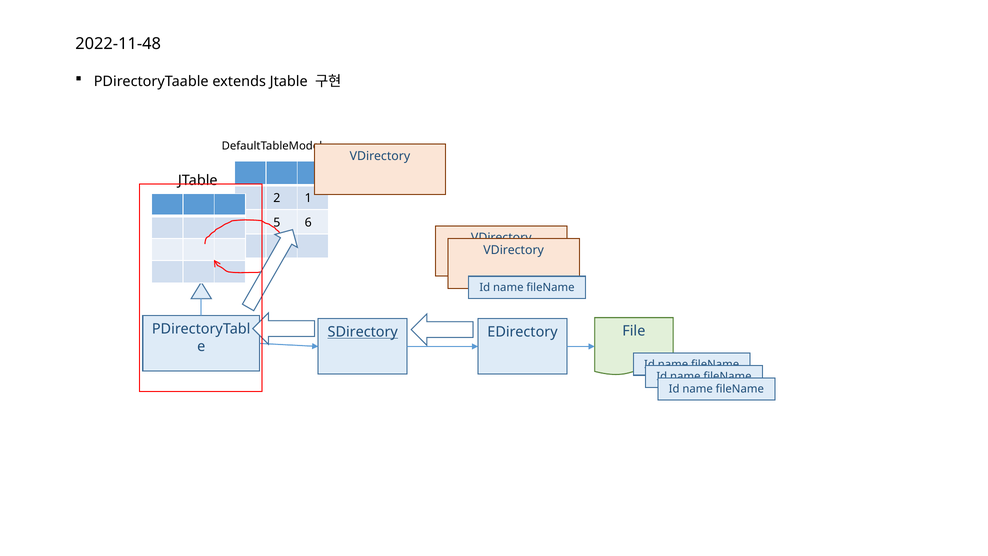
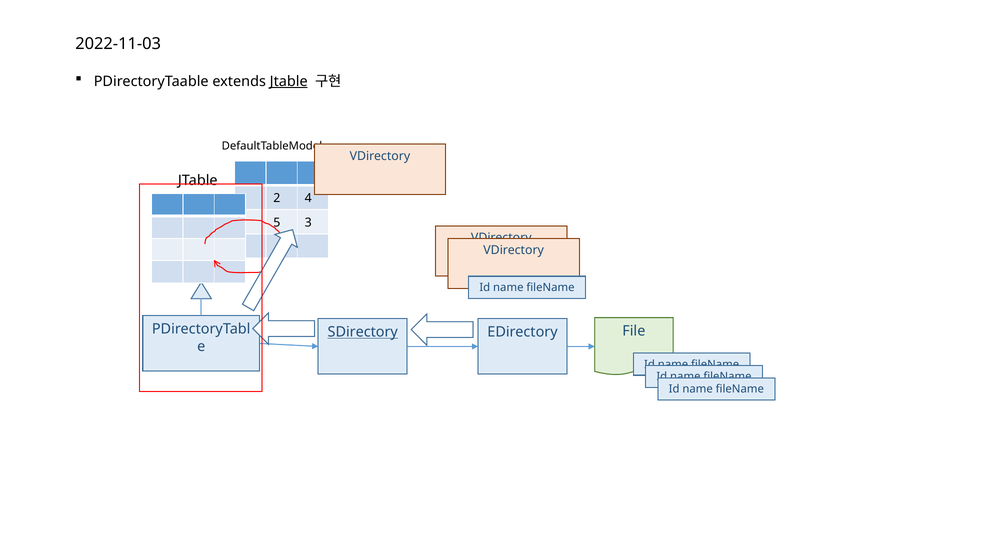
2022-11-48: 2022-11-48 -> 2022-11-03 (118, 44)
Jtable underline: none -> present (289, 81)
1: 1 -> 4 (308, 198)
6: 6 -> 3 (308, 222)
